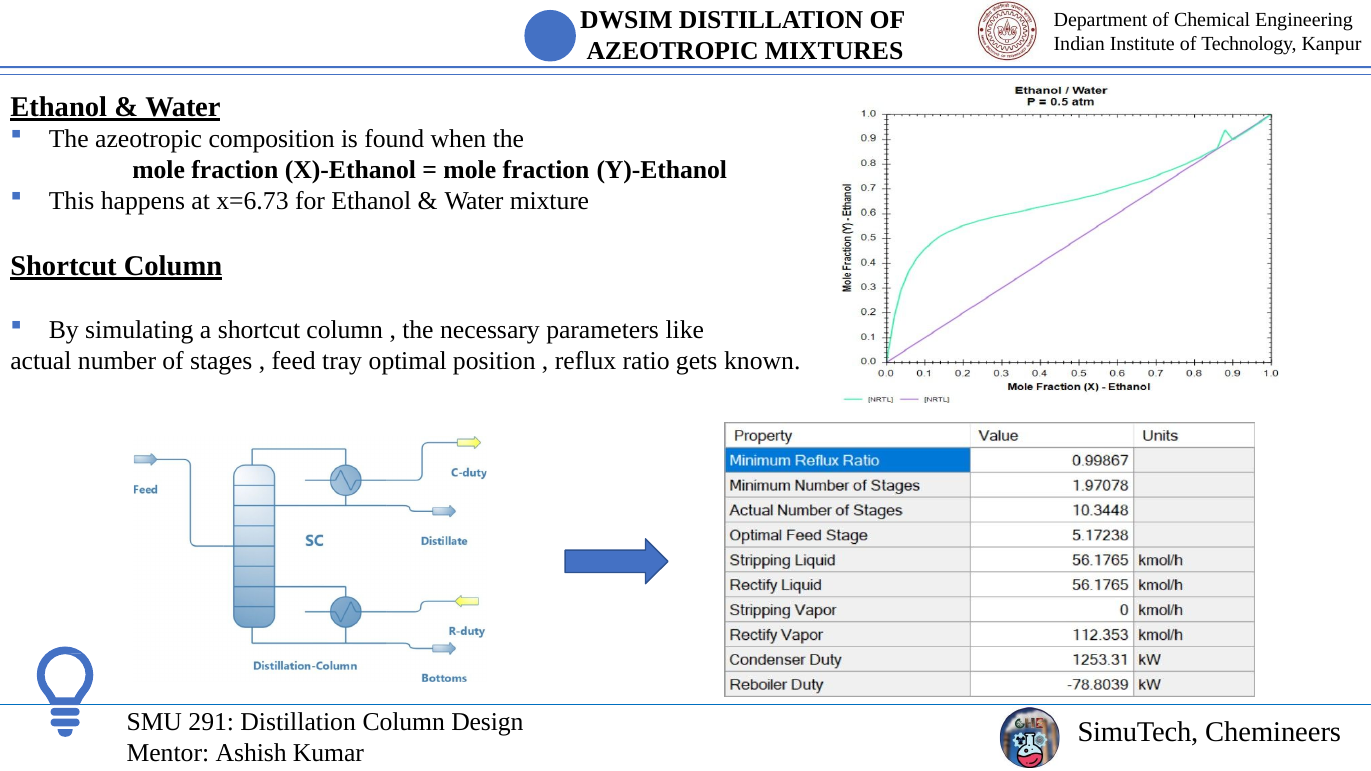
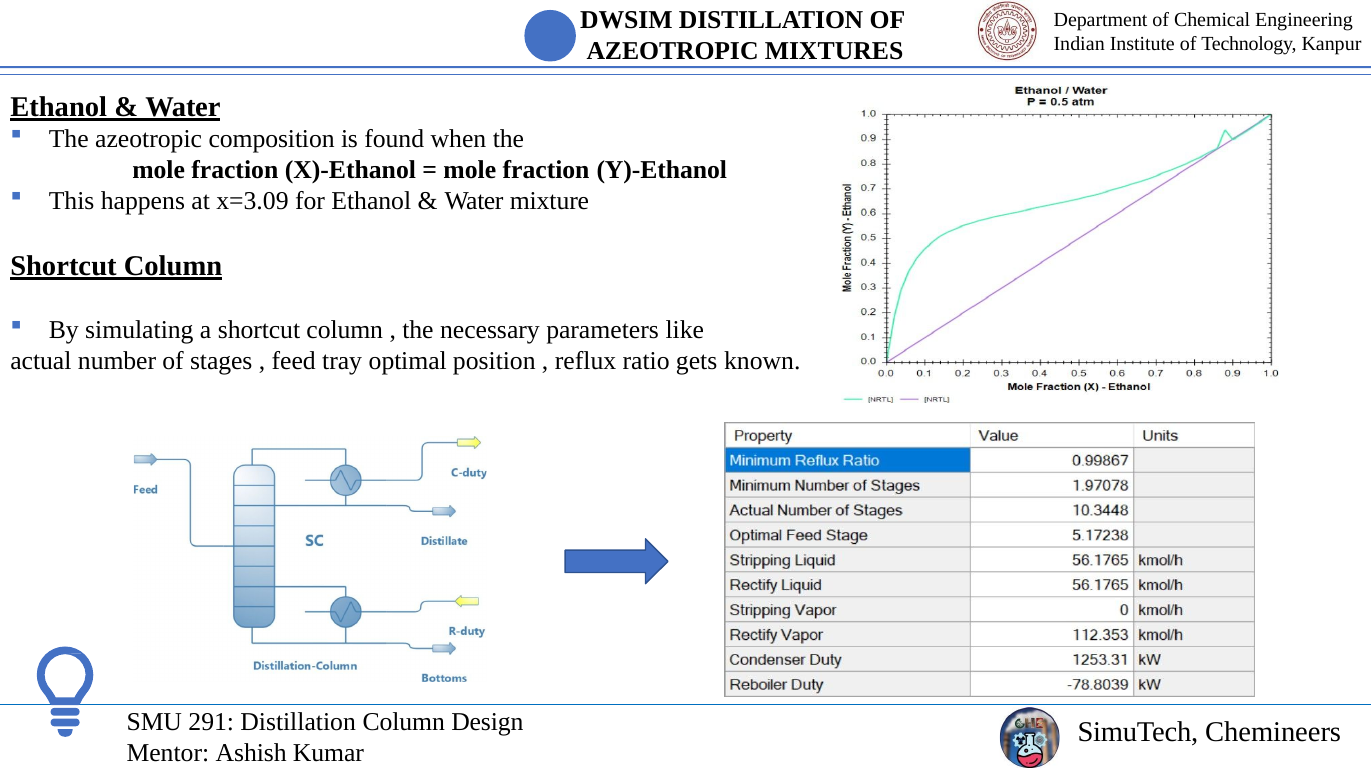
x=6.73: x=6.73 -> x=3.09 (252, 201)
